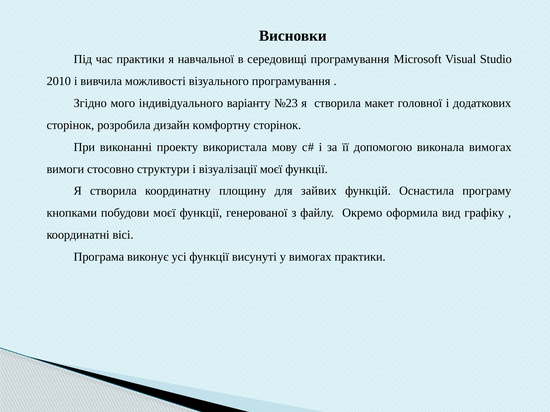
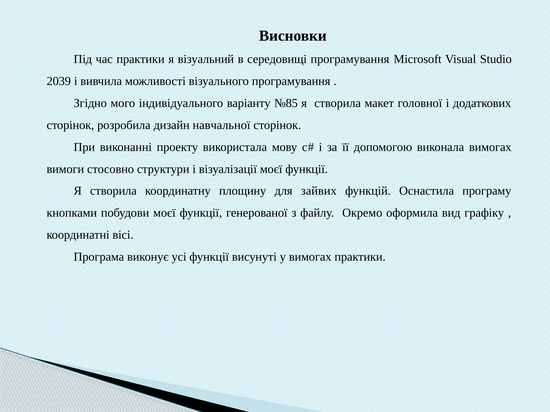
навчальної: навчальної -> візуальний (206, 59)
2010: 2010 -> 2039 (59, 81)
№23: №23 -> №85 (286, 103)
комфортну: комфортну -> навчальної (221, 125)
